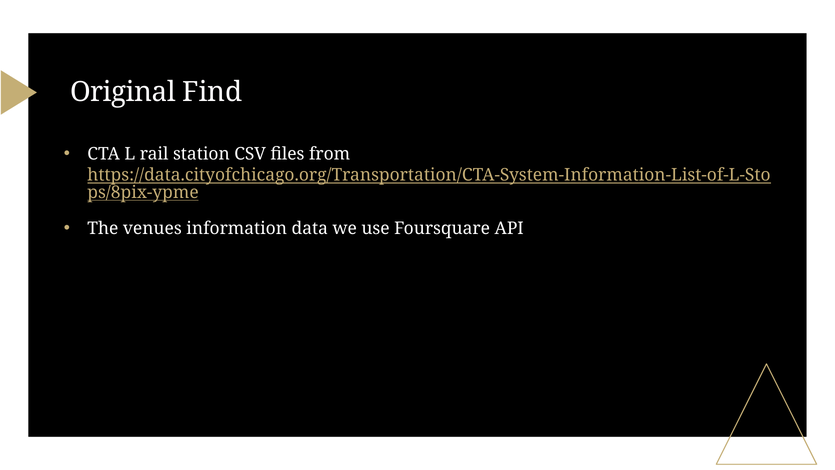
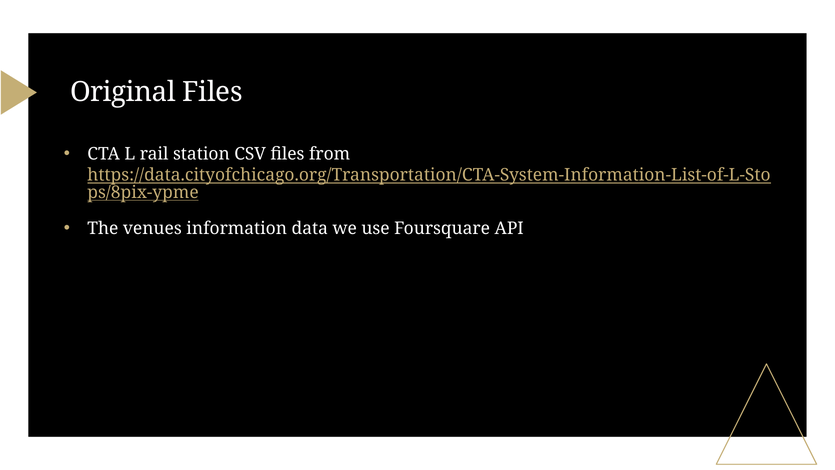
Original Find: Find -> Files (212, 92)
